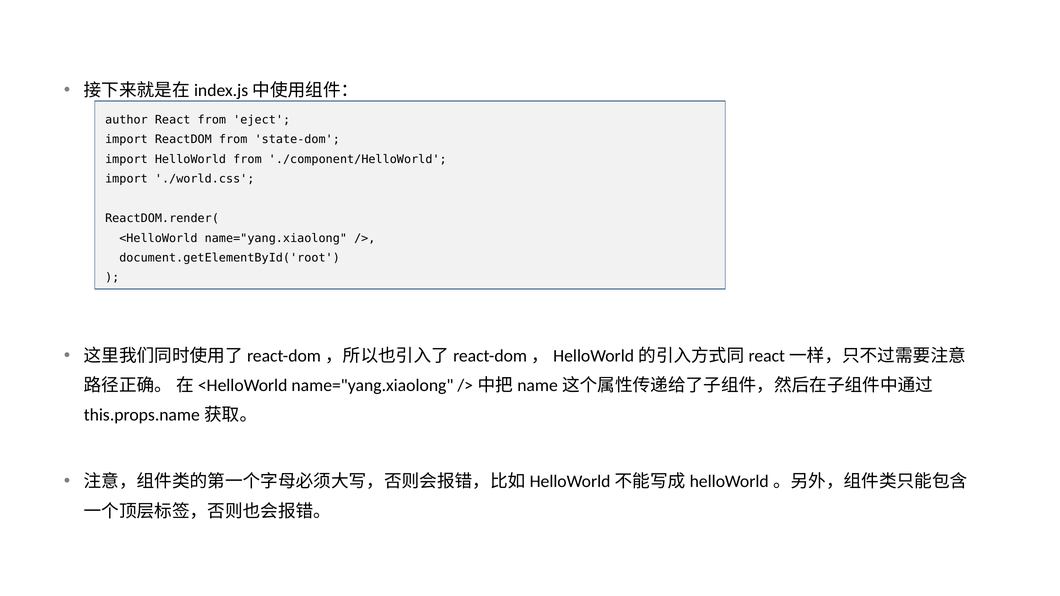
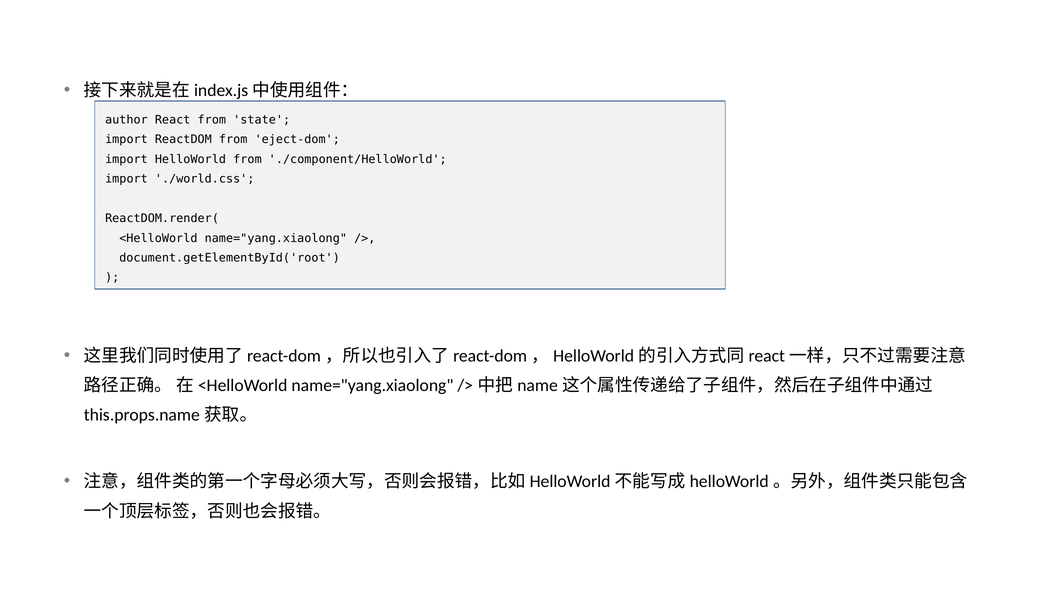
eject: eject -> state (262, 120)
state-dom: state-dom -> eject-dom (297, 140)
